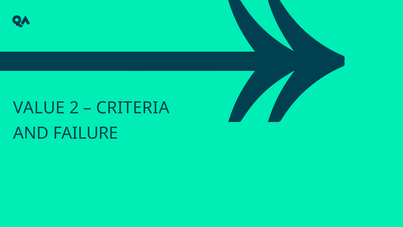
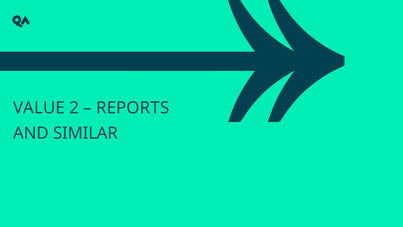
CRITERIA: CRITERIA -> REPORTS (133, 108)
FAILURE: FAILURE -> SIMILAR (86, 133)
